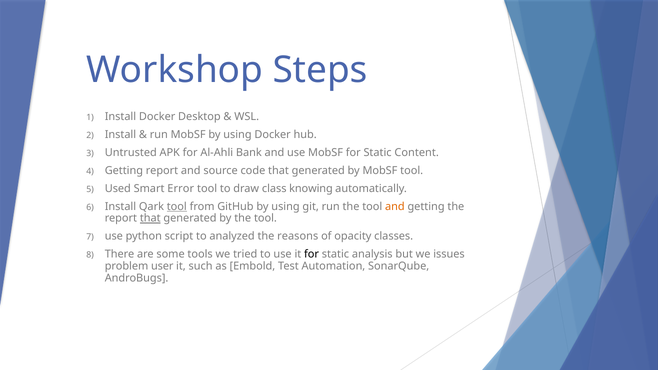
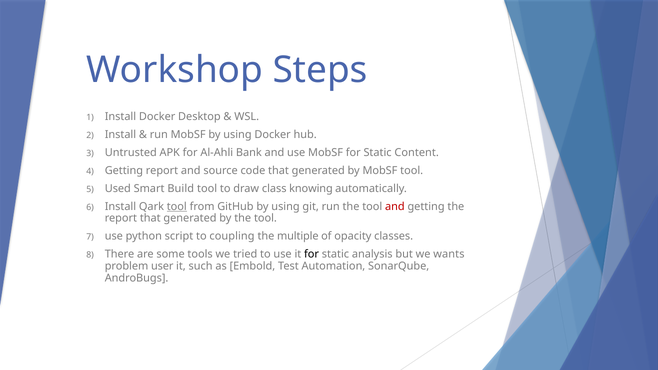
Error: Error -> Build (181, 189)
and colour: orange -> red (395, 207)
that underline: present -> none (150, 218)
analyzed: analyzed -> coupling (232, 236)
reasons: reasons -> multiple (298, 236)
issues: issues -> wants (449, 254)
